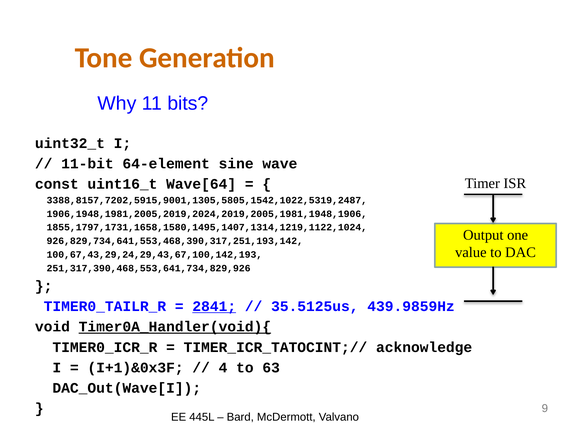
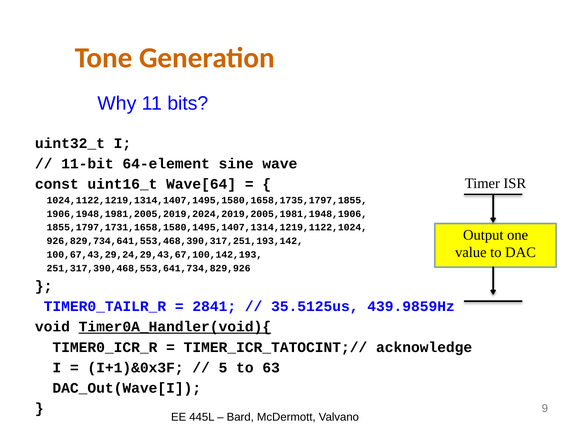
3388,8157,7202,5915,9001,1305,5805,1542,1022,5319,2487: 3388,8157,7202,5915,9001,1305,5805,1542,1022,5319,2487 -> 1024,1122,1219,1314,1407,1495,1580,1658,1735,1797,1855 (207, 200)
2841 underline: present -> none (214, 307)
4: 4 -> 5 (223, 368)
